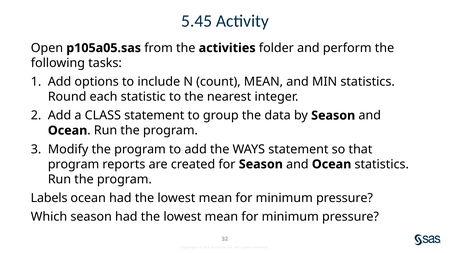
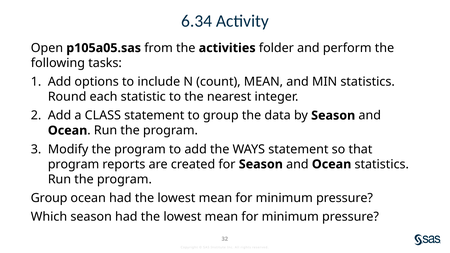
5.45: 5.45 -> 6.34 (197, 21)
Labels: Labels -> Group (49, 198)
